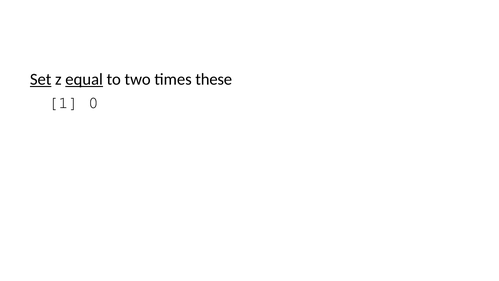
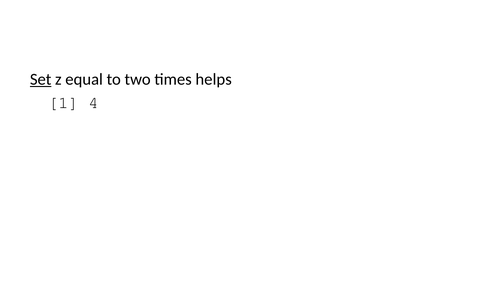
equal underline: present -> none (84, 79)
these: these -> helps (214, 79)
0: 0 -> 4 (94, 102)
